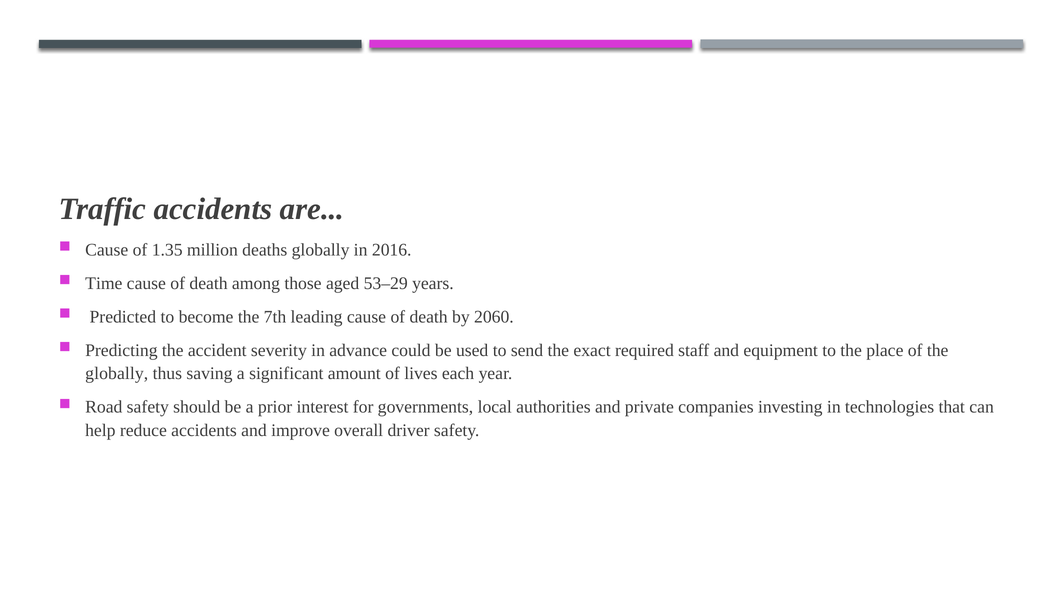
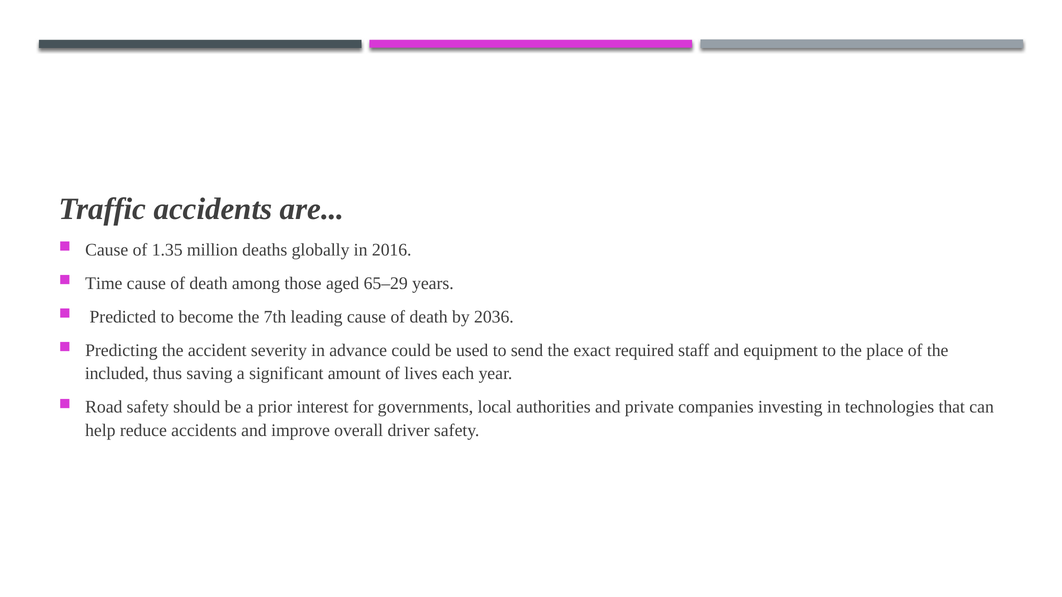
53–29: 53–29 -> 65–29 (386, 283)
2060: 2060 -> 2036 (494, 317)
globally: globally -> included (117, 374)
